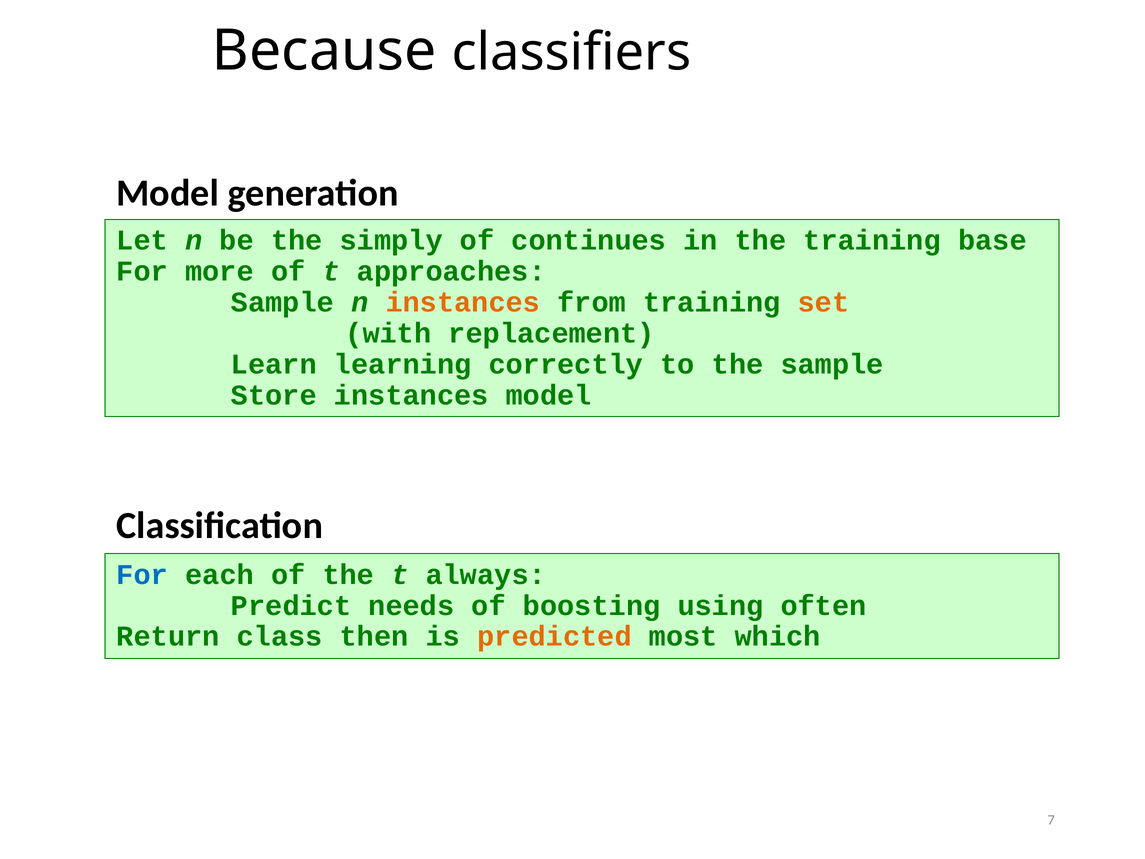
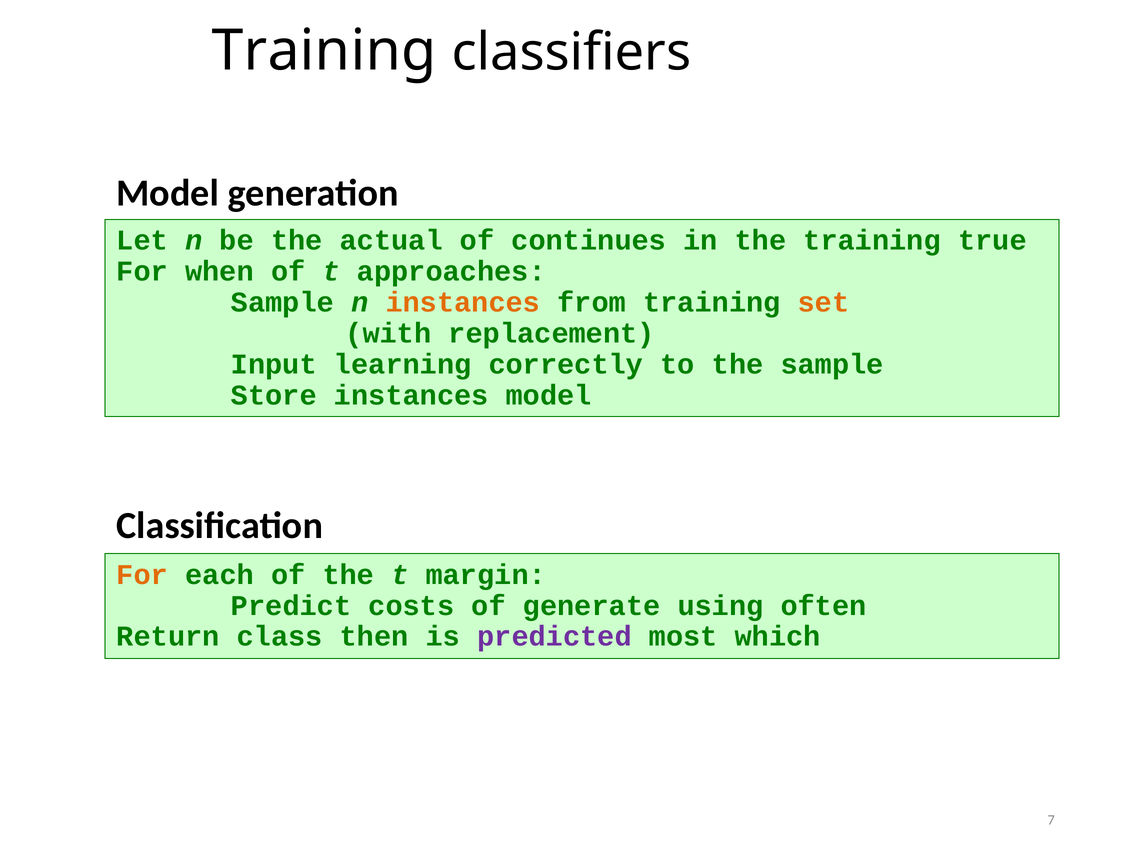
Because: Because -> Training (324, 51)
simply: simply -> actual (391, 240)
base: base -> true (992, 240)
more: more -> when (219, 271)
Learn: Learn -> Input (274, 364)
For colour: blue -> orange (142, 574)
always: always -> margin (486, 574)
needs: needs -> costs (411, 605)
boosting: boosting -> generate (592, 605)
predicted colour: orange -> purple (554, 636)
